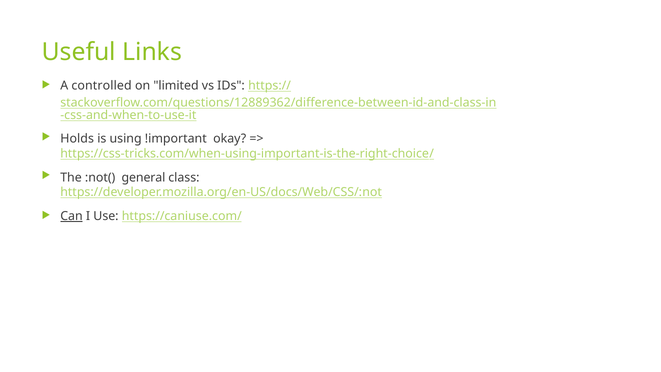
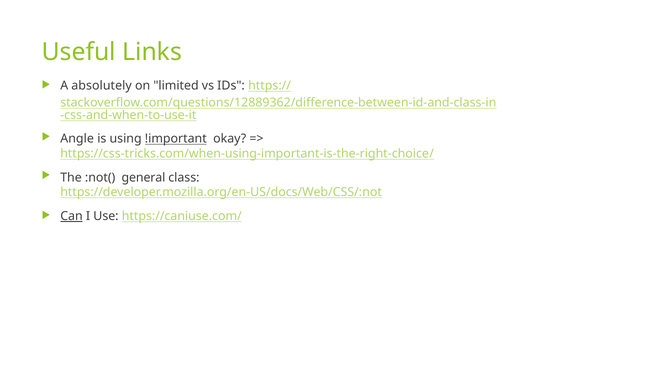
controlled: controlled -> absolutely (102, 86)
Holds: Holds -> Angle (77, 139)
!important underline: none -> present (176, 139)
